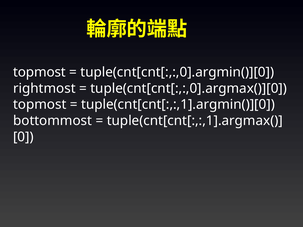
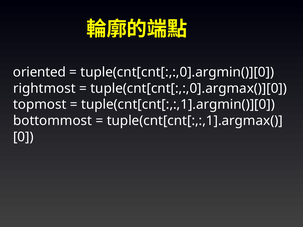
topmost: topmost -> oriented (39, 72)
